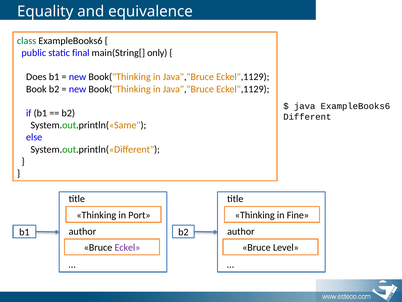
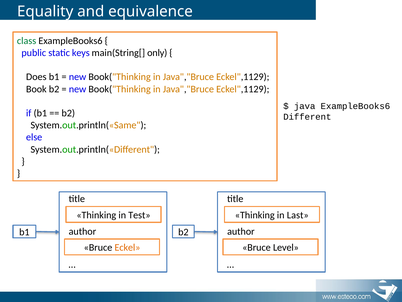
final: final -> keys (81, 53)
Port: Port -> Test (139, 215)
Fine: Fine -> Last (298, 215)
Eckel colour: purple -> orange (127, 247)
